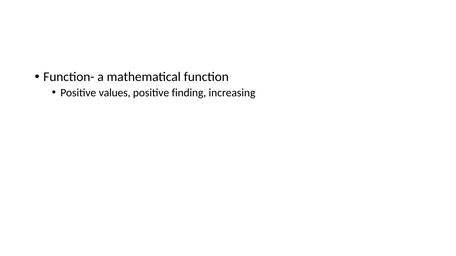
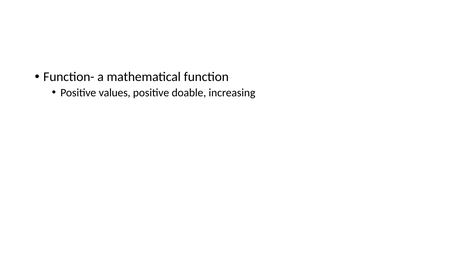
finding: finding -> doable (189, 93)
